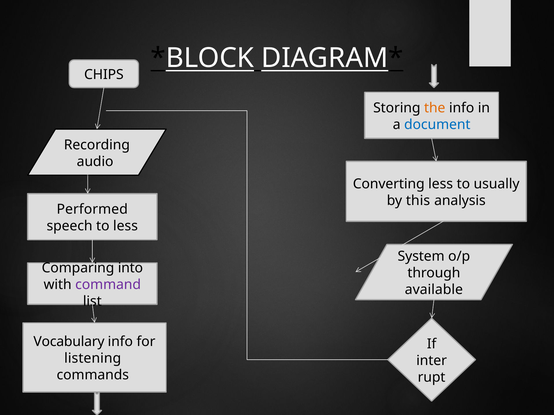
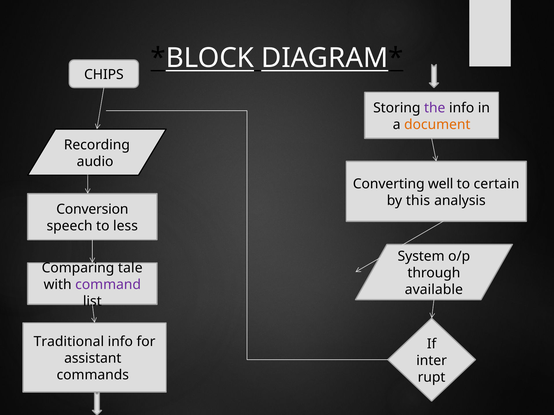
the colour: orange -> purple (435, 108)
document colour: blue -> orange (437, 125)
Converting less: less -> well (441, 184)
usually: usually -> certain (497, 184)
Performed: Performed -> Conversion (92, 210)
into: into -> tale (130, 268)
Vocabulary: Vocabulary -> Traditional (69, 342)
listening: listening -> assistant (93, 359)
